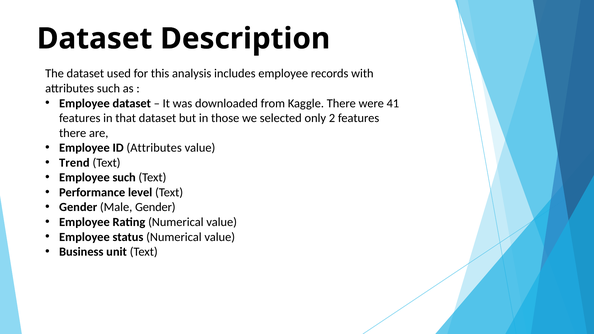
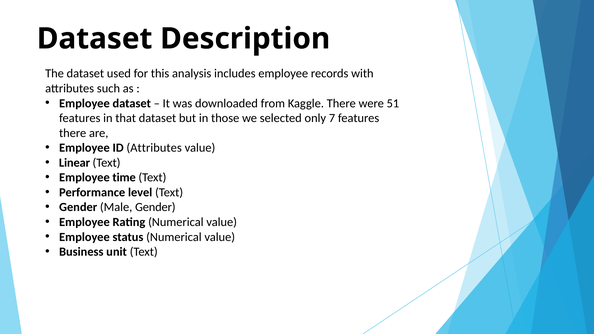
41: 41 -> 51 (393, 103)
2: 2 -> 7 (332, 118)
Trend: Trend -> Linear (74, 163)
Employee such: such -> time (124, 178)
